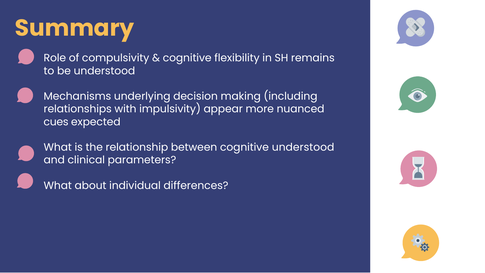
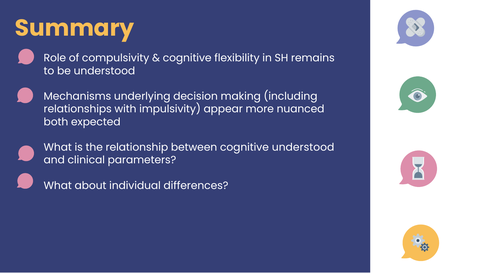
cues: cues -> both (56, 122)
